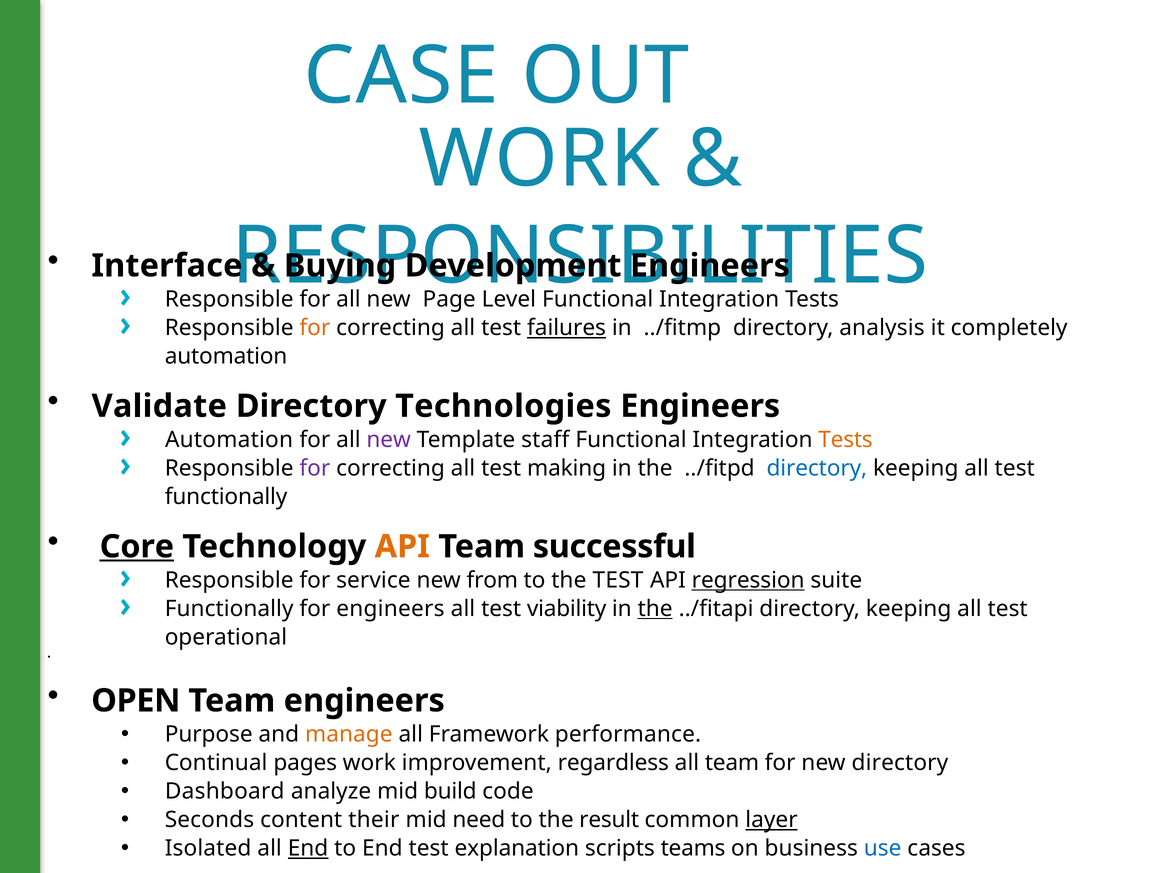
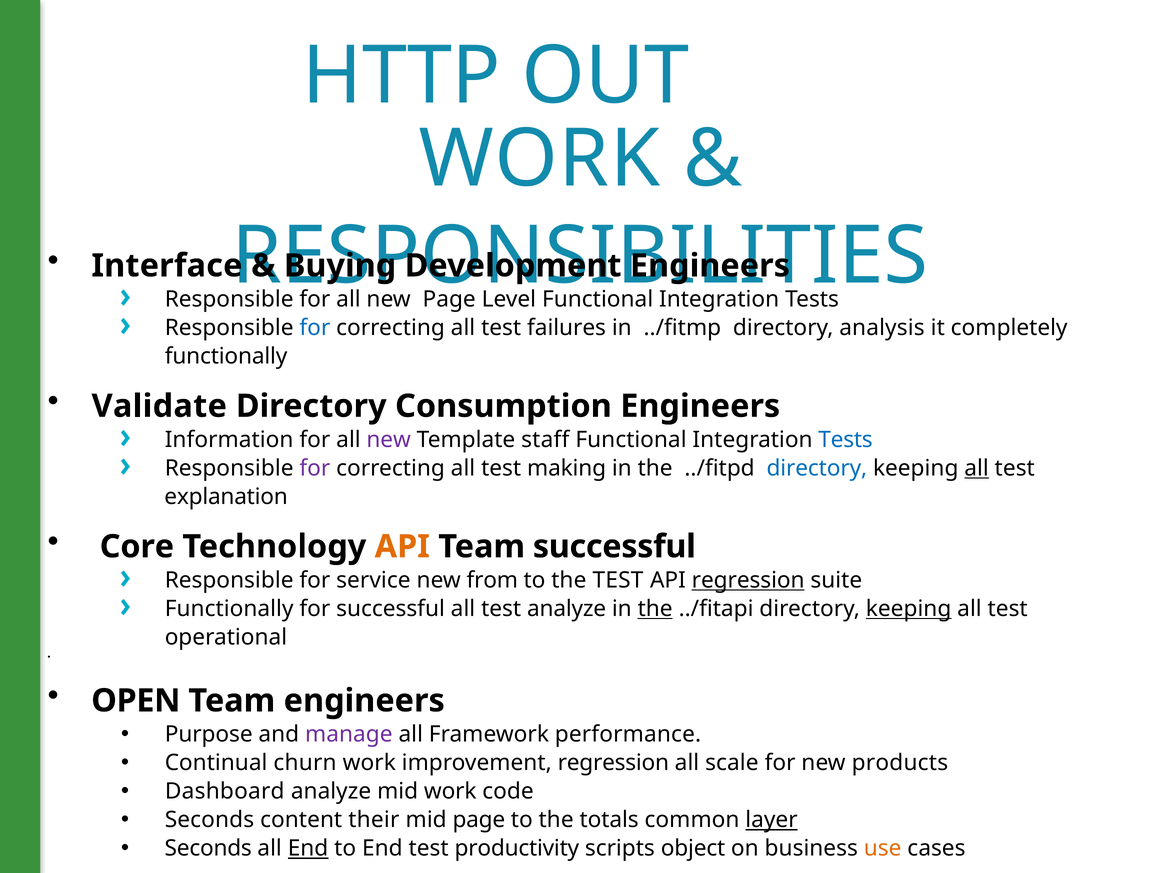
CASE: CASE -> HTTP (402, 76)
for colour: orange -> blue (315, 328)
failures underline: present -> none (567, 328)
automation: automation -> functionally (226, 357)
Technologies: Technologies -> Consumption (503, 407)
Automation: Automation -> Information (229, 440)
Tests colour: orange -> blue (846, 440)
all underline: none -> present (977, 469)
functionally: functionally -> explanation (226, 497)
Core underline: present -> none (137, 547)
for engineers: engineers -> successful (391, 609)
test viability: viability -> analyze (567, 609)
keeping underline: none -> present (909, 609)
manage colour: orange -> purple (349, 735)
pages: pages -> churn (305, 764)
improvement regardless: regardless -> regression (613, 764)
all team: team -> scale (732, 764)
new directory: directory -> products (900, 764)
mid build: build -> work (450, 792)
mid need: need -> page (479, 821)
result: result -> totals (609, 821)
Isolated: Isolated -> Seconds (208, 849)
explanation: explanation -> productivity (517, 849)
teams: teams -> object (693, 849)
use colour: blue -> orange (883, 849)
